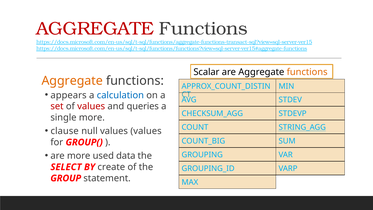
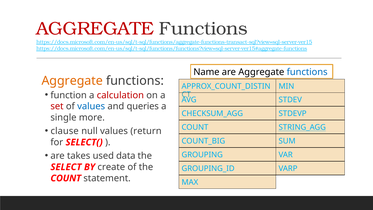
Scalar: Scalar -> Name (206, 72)
functions colour: orange -> blue (307, 72)
appears: appears -> function (69, 95)
calculation colour: blue -> red (120, 95)
values colour: red -> blue (91, 106)
values values: values -> return (146, 131)
GROUP(: GROUP( -> SELECT( (84, 142)
are more: more -> takes (79, 156)
GROUP: GROUP -> COUNT (66, 178)
